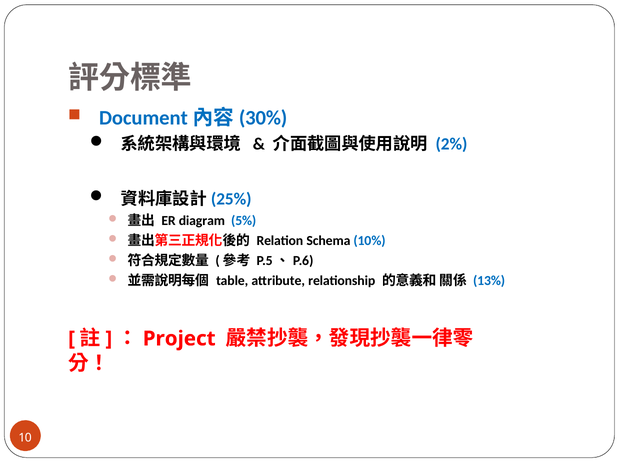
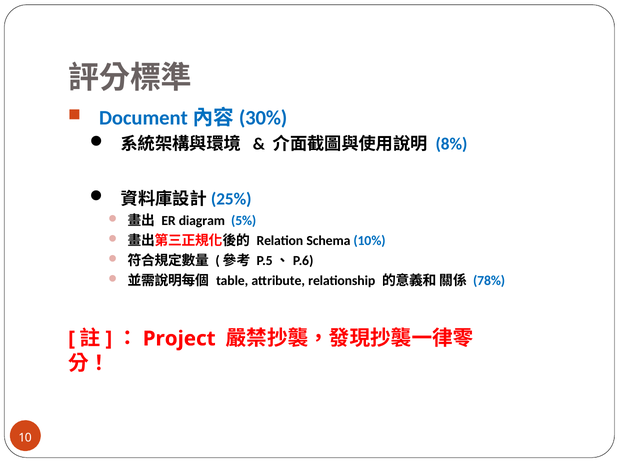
2%: 2% -> 8% (451, 144)
13%: 13% -> 78% (489, 281)
